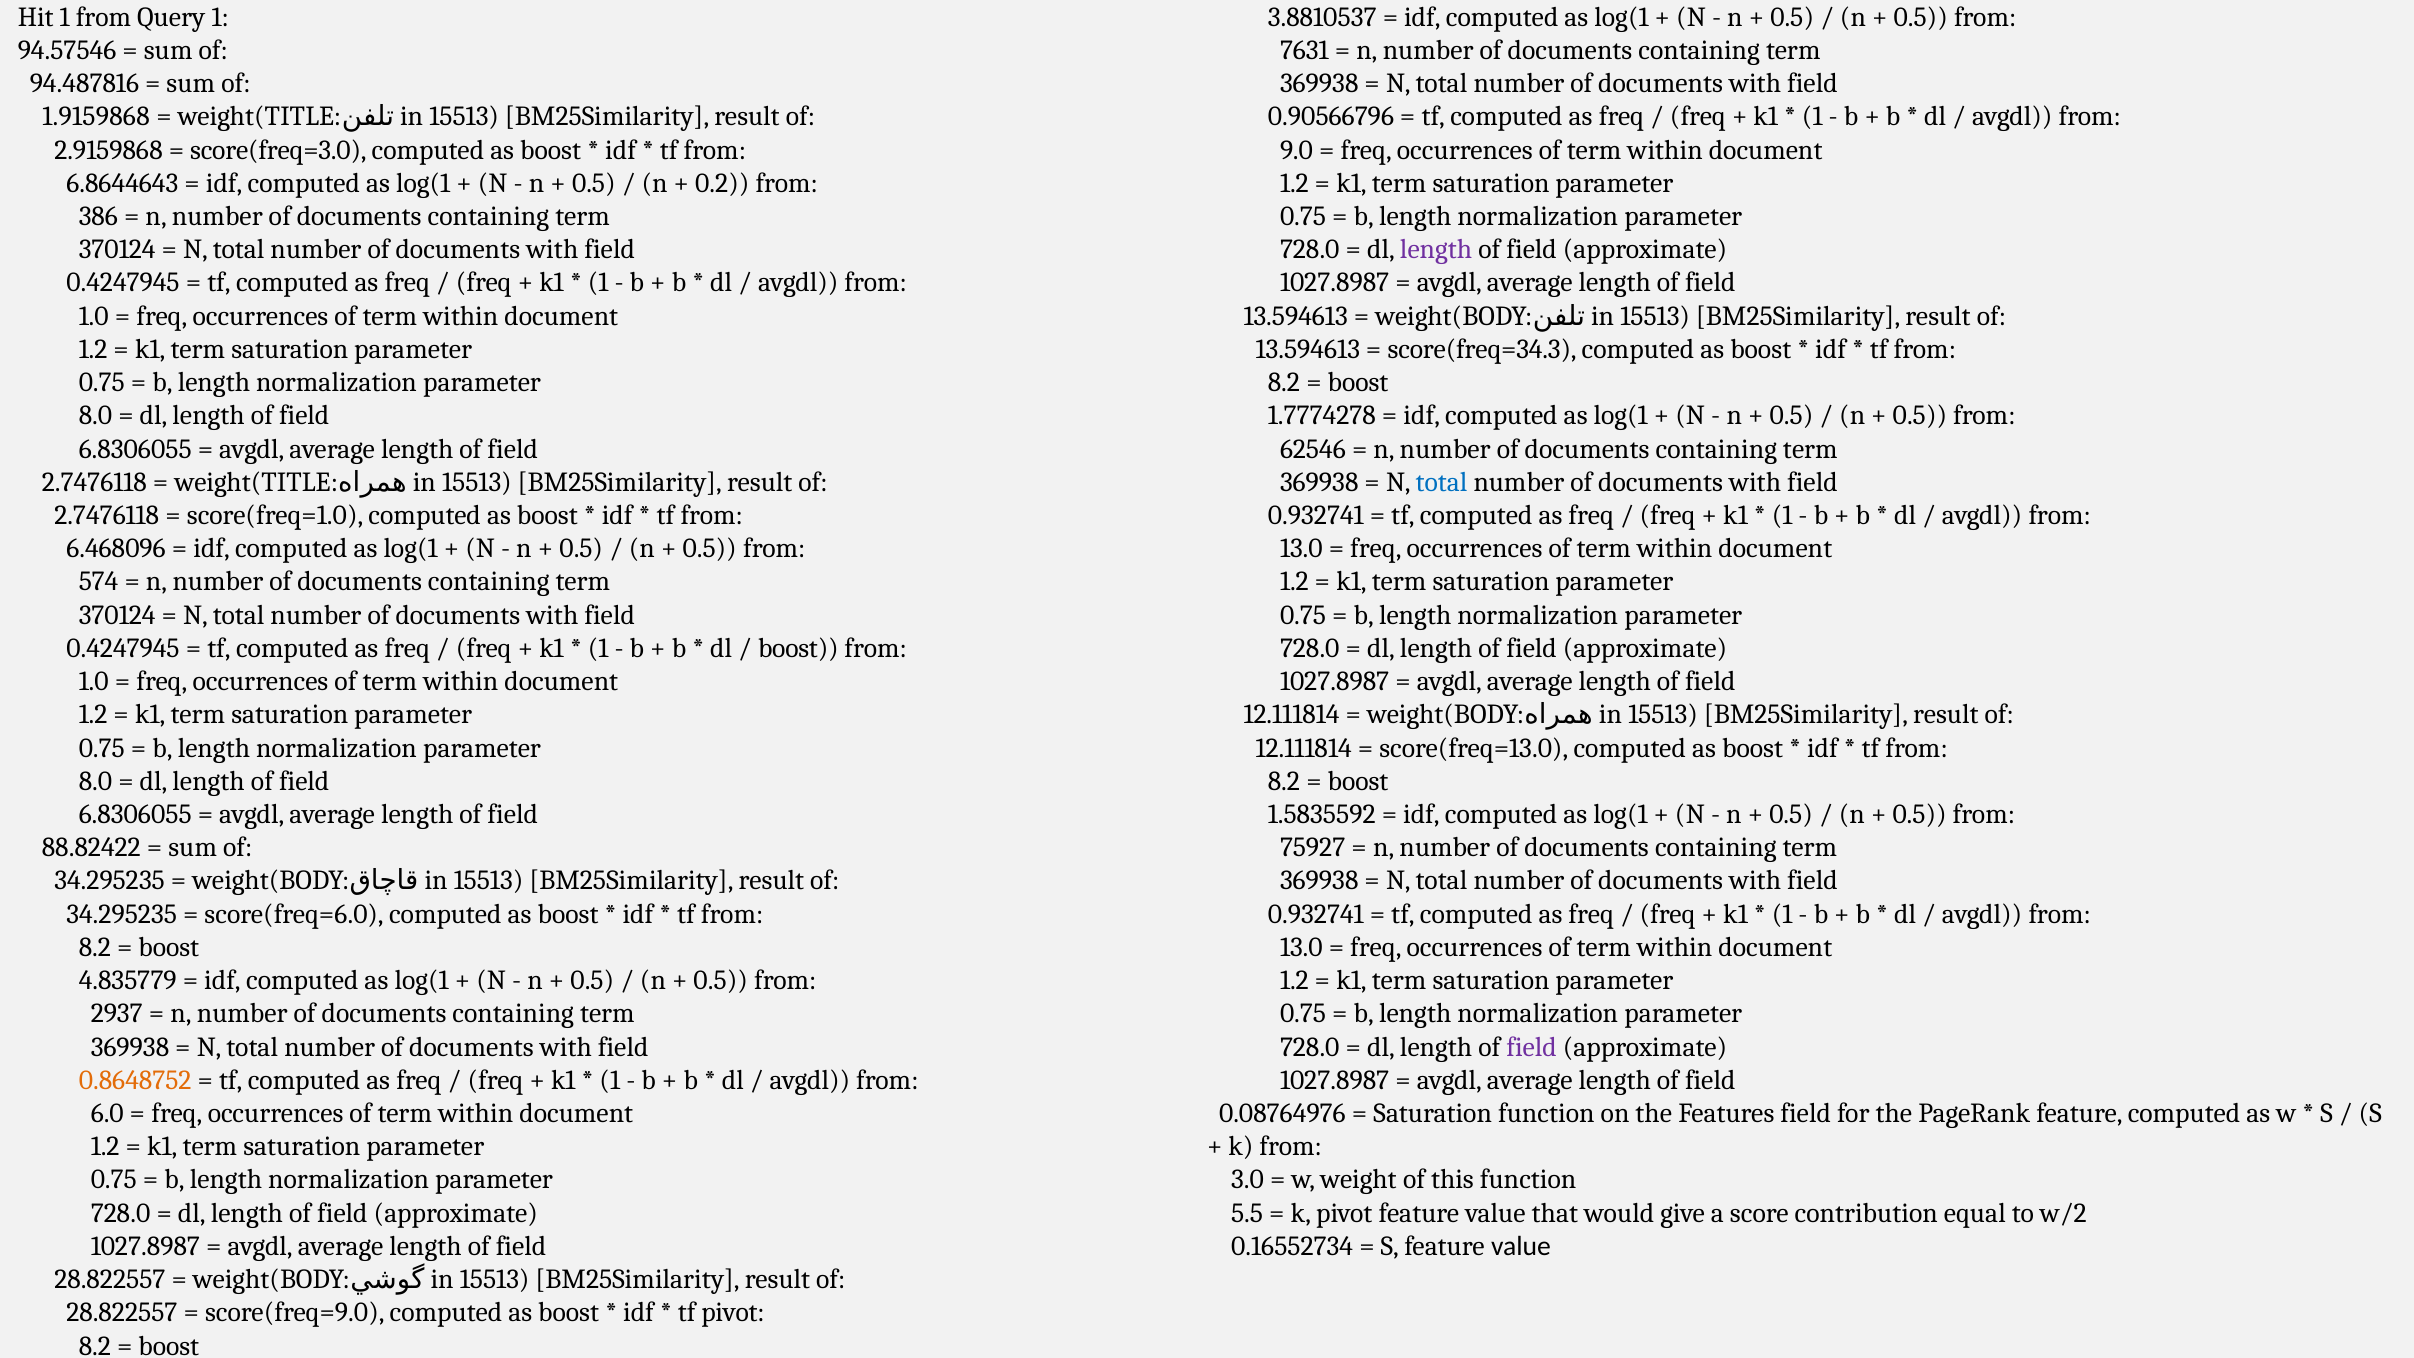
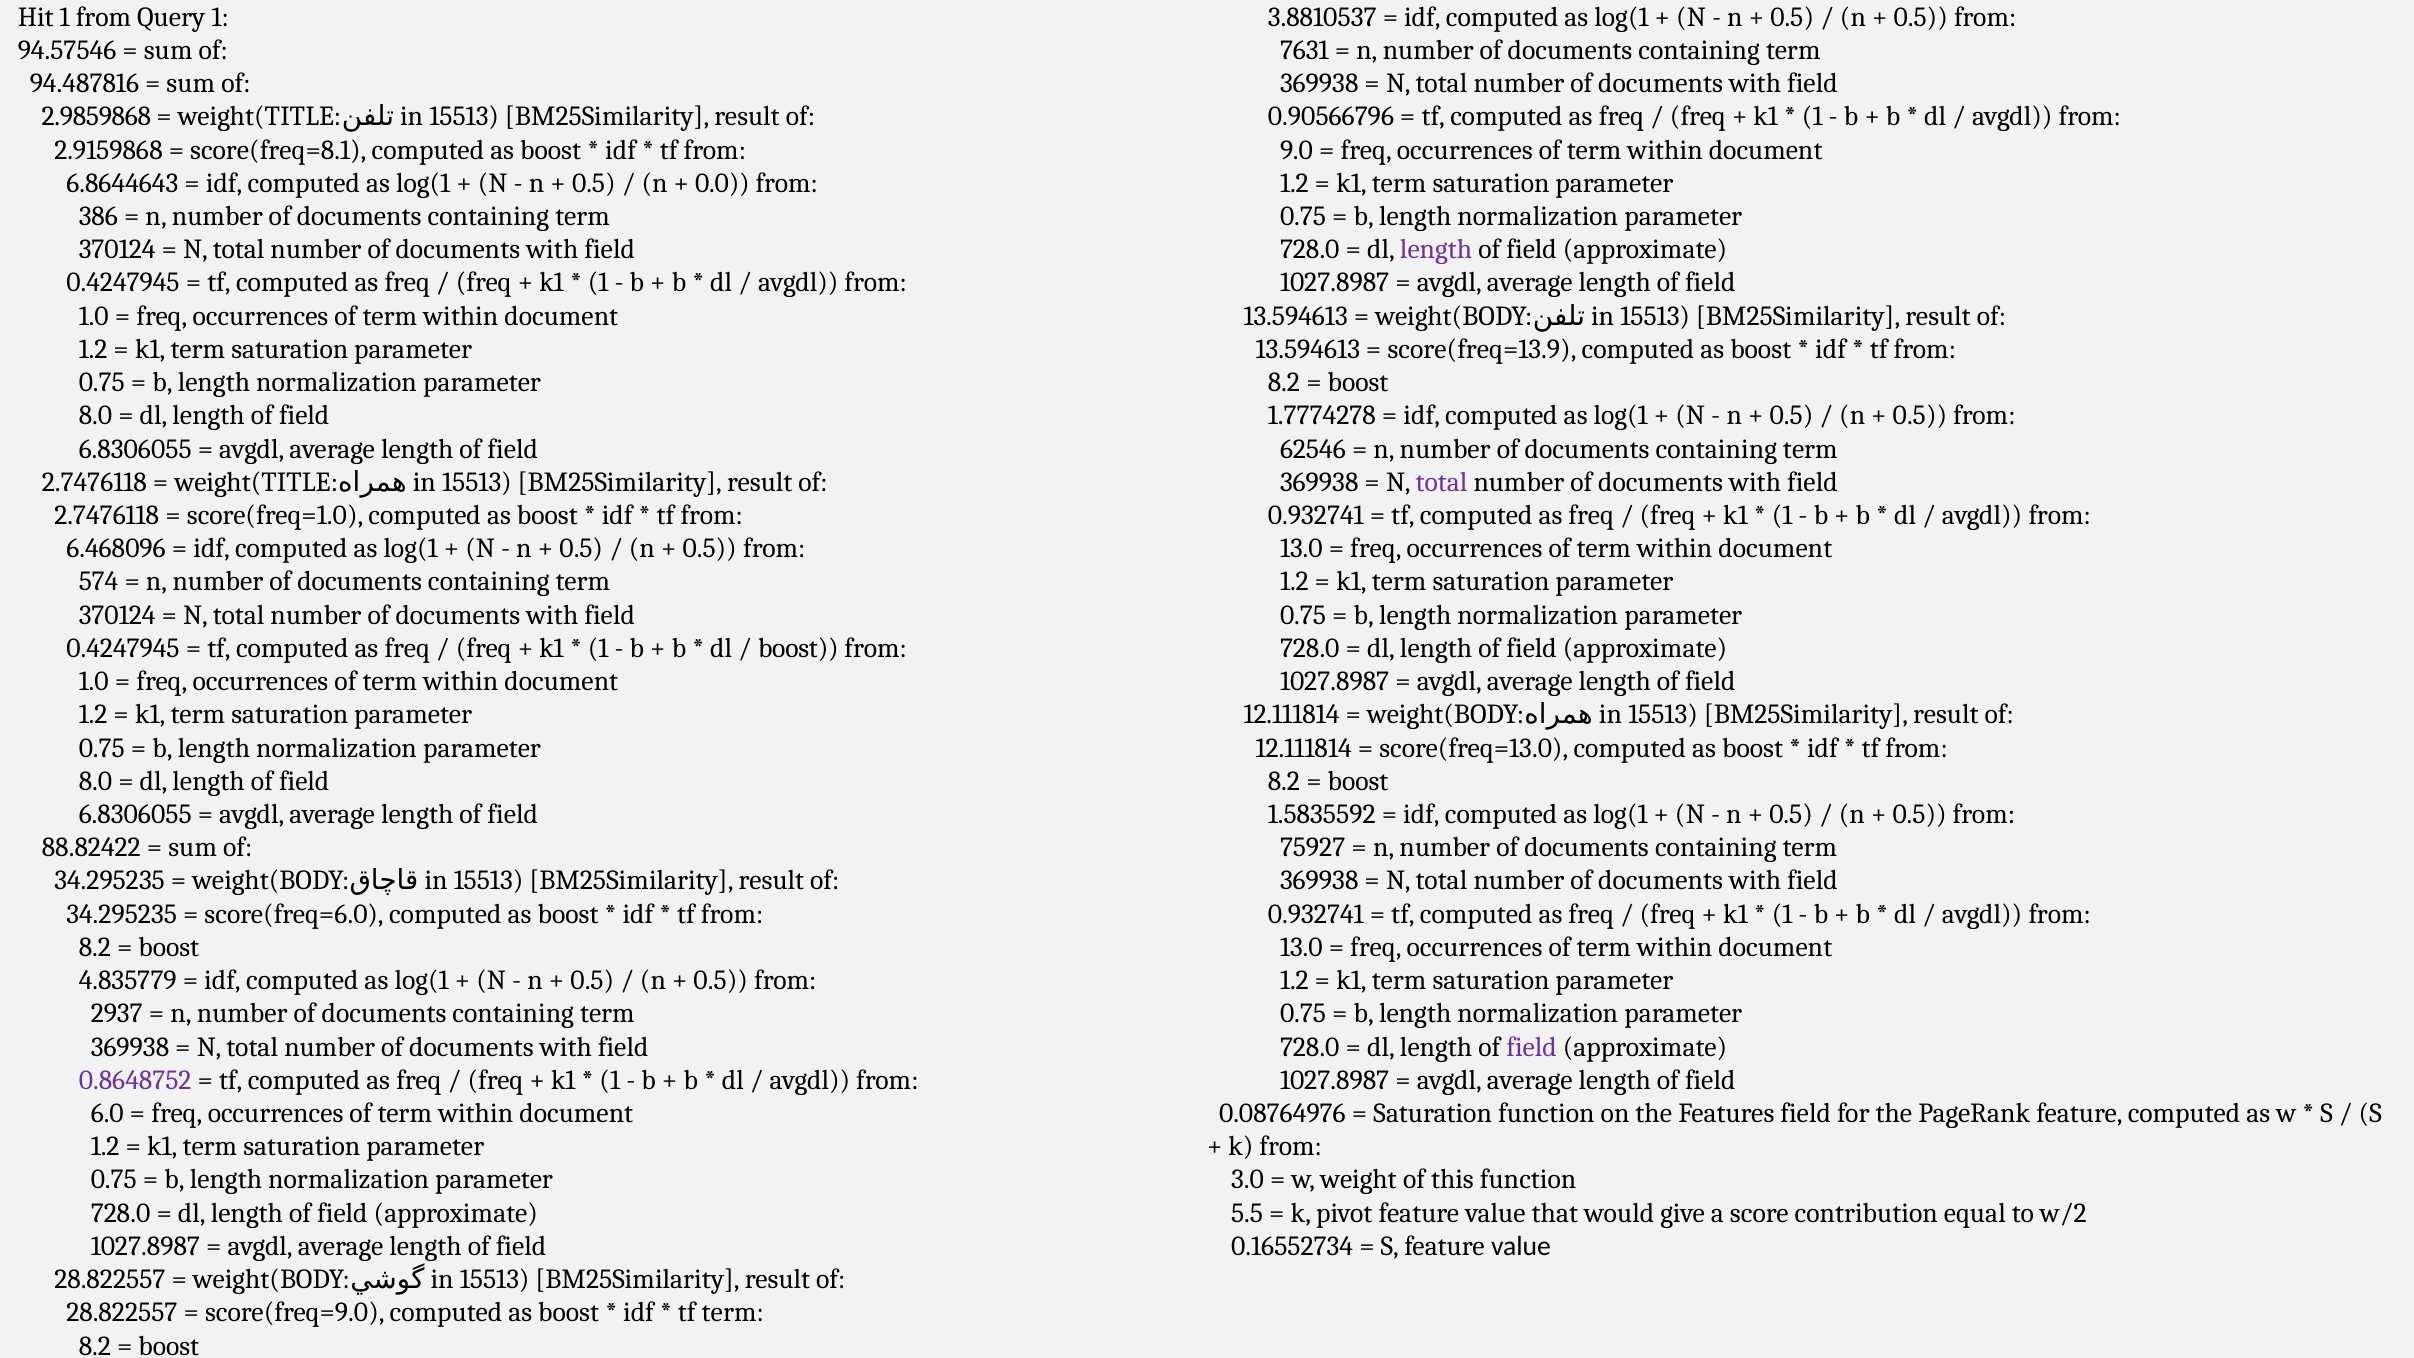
1.9159868: 1.9159868 -> 2.9859868 (96, 117)
score(freq=3.0: score(freq=3.0 -> score(freq=8.1 (278, 150)
0.2: 0.2 -> 0.0 (722, 183)
score(freq=34.3: score(freq=34.3 -> score(freq=13.9 (1482, 349)
total colour: blue -> purple (1442, 482)
0.8648752 colour: orange -> purple (135, 1080)
tf pivot: pivot -> term (733, 1313)
